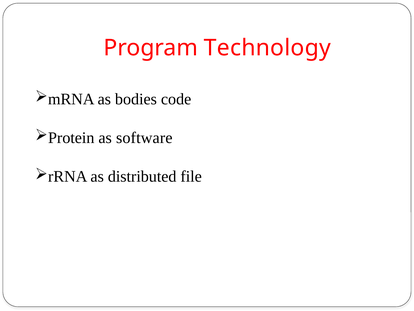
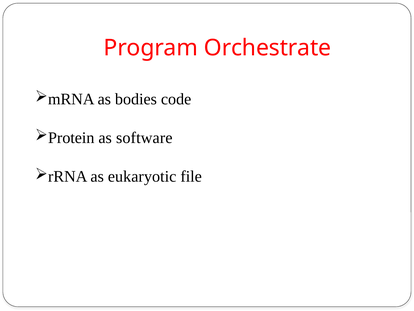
Technology: Technology -> Orchestrate (268, 48)
distributed: distributed -> eukaryotic (142, 176)
